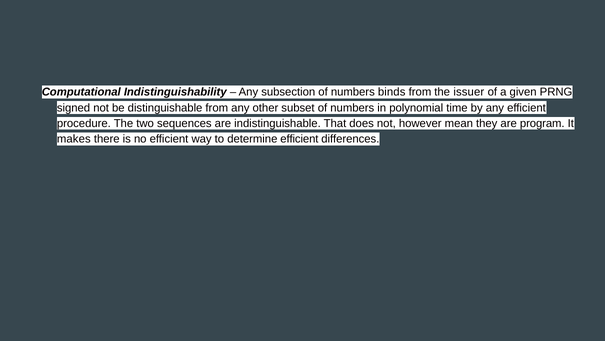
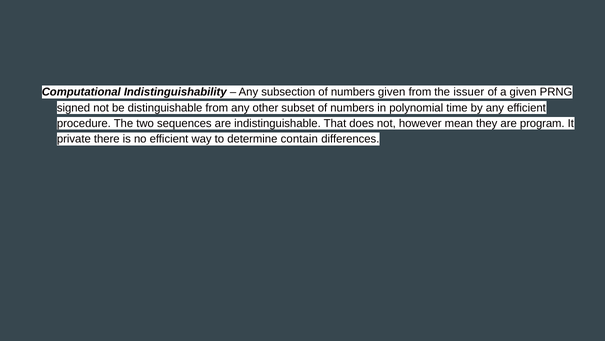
numbers binds: binds -> given (392, 92)
makes: makes -> private (74, 139)
determine efficient: efficient -> contain (299, 139)
